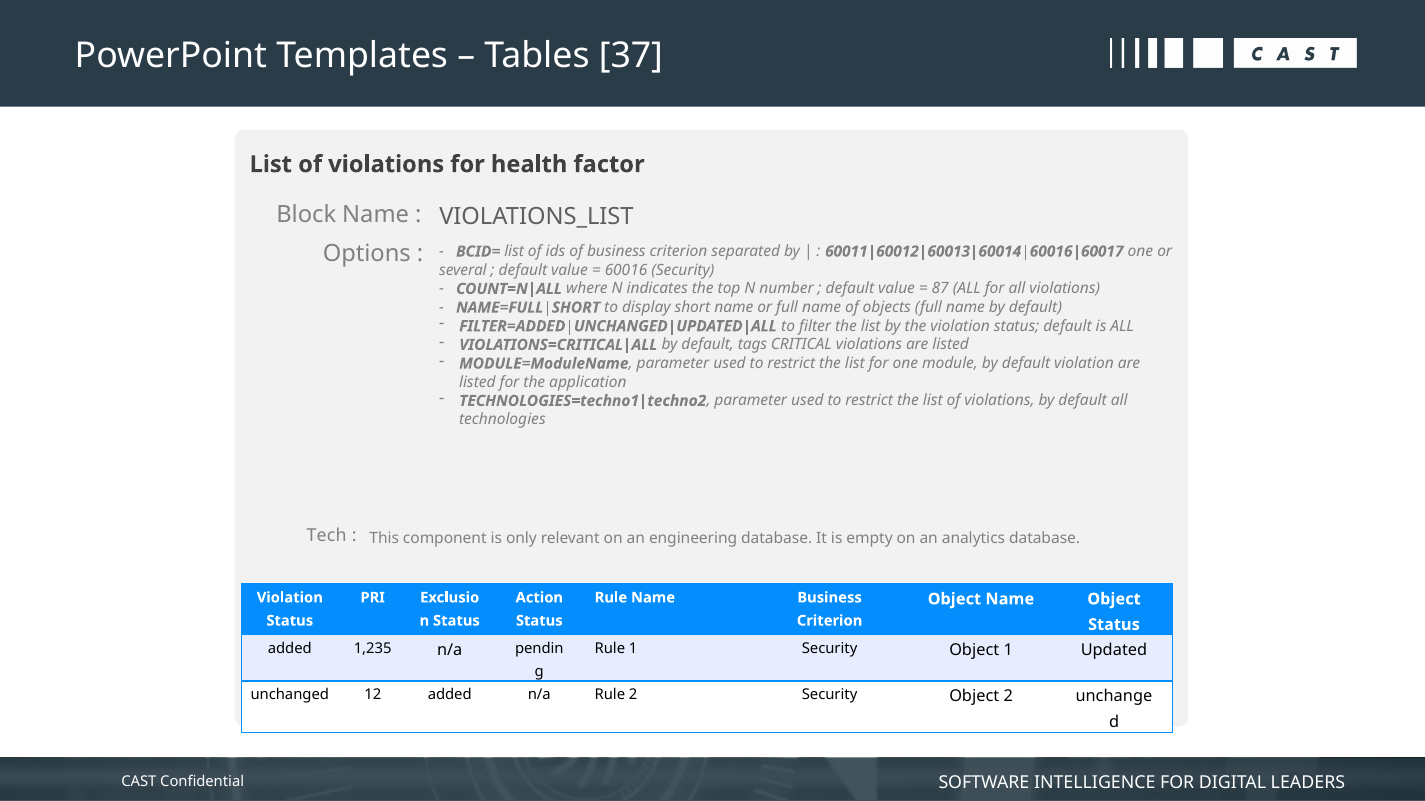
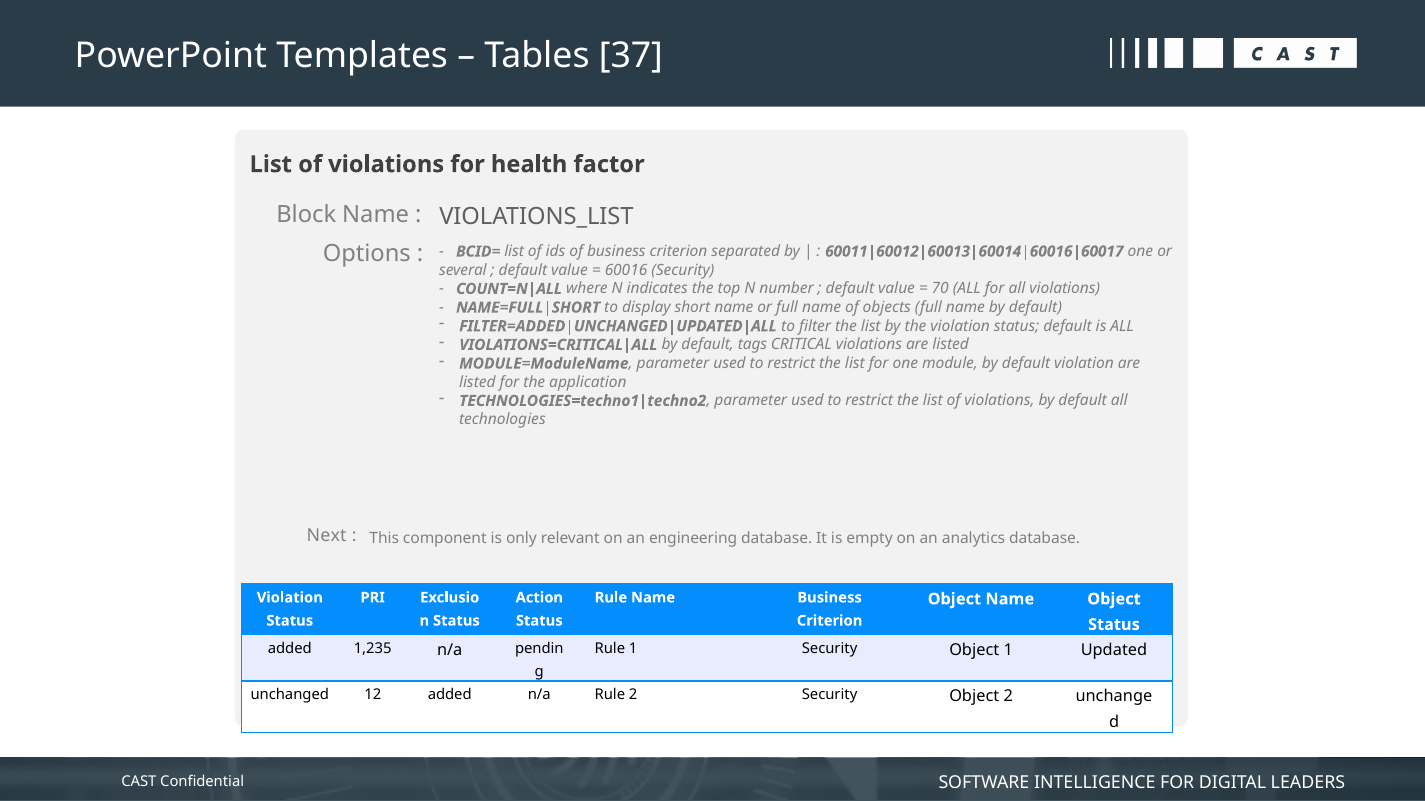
87: 87 -> 70 (940, 289)
Tech: Tech -> Next (327, 536)
